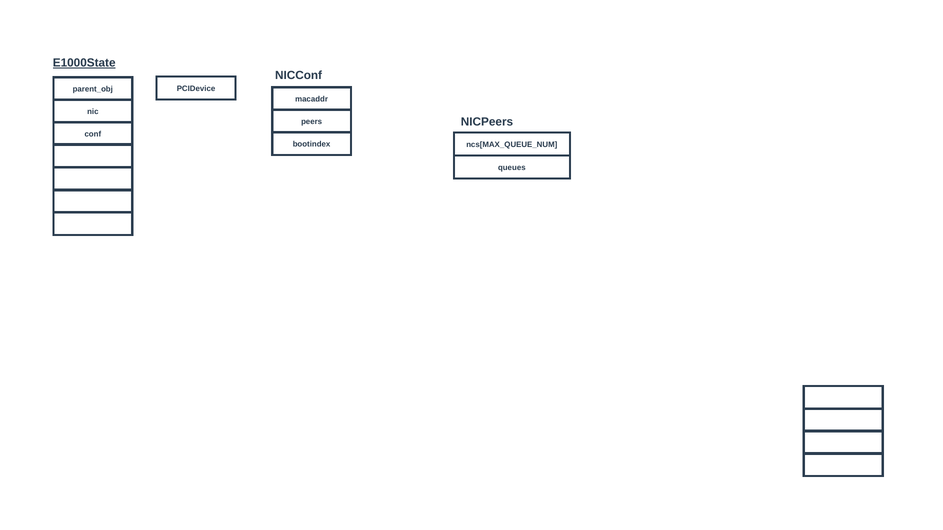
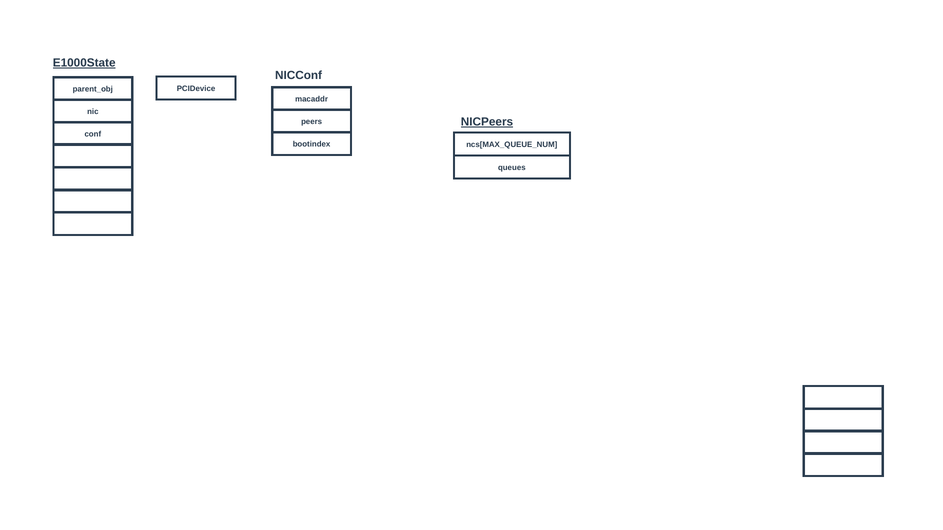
NICPeers underline: none -> present (487, 122)
